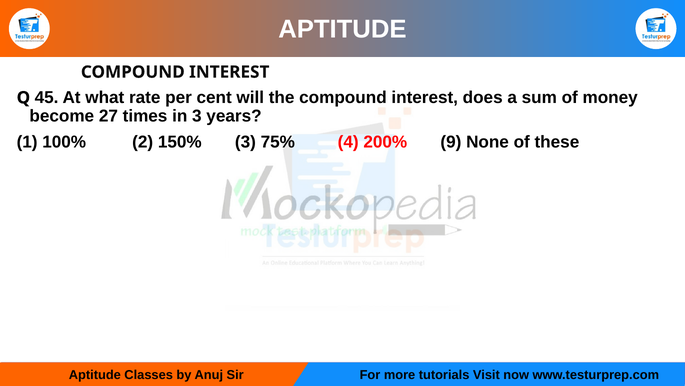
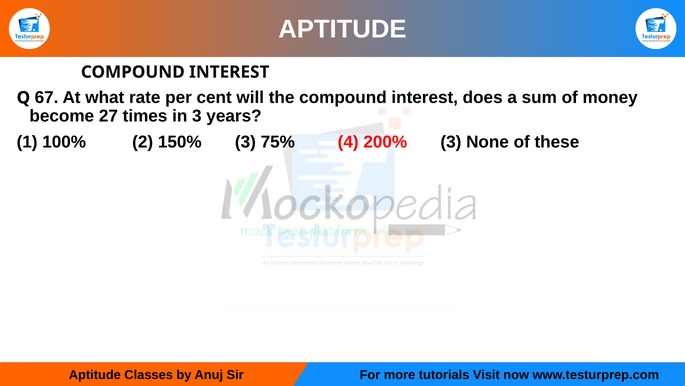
45: 45 -> 67 (47, 98)
200% 9: 9 -> 3 (451, 142)
